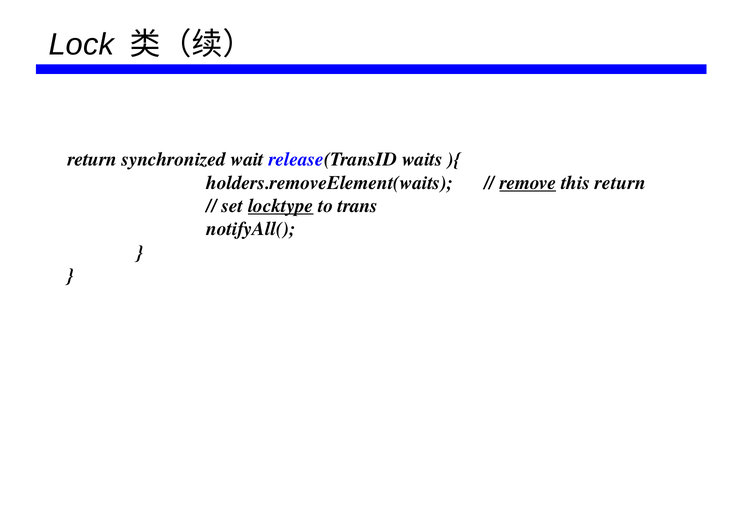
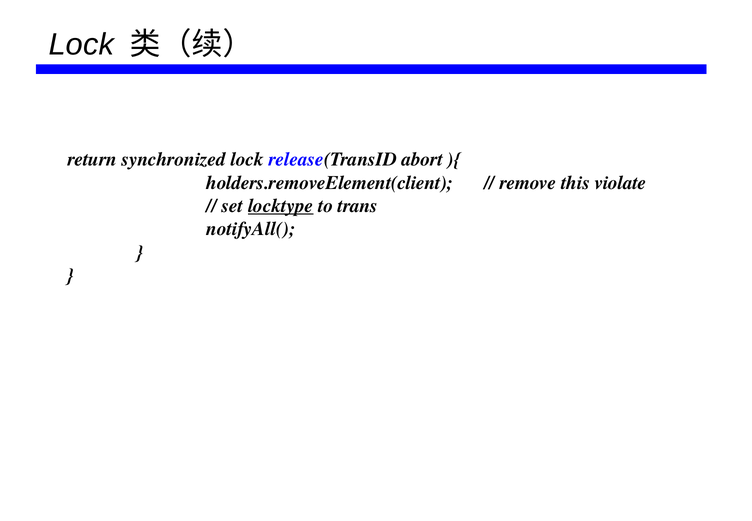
synchronized wait: wait -> lock (247, 159)
waits: waits -> abort (422, 159)
holders.removeElement(waits: holders.removeElement(waits -> holders.removeElement(client (330, 183)
remove underline: present -> none (528, 183)
this return: return -> violate (621, 183)
